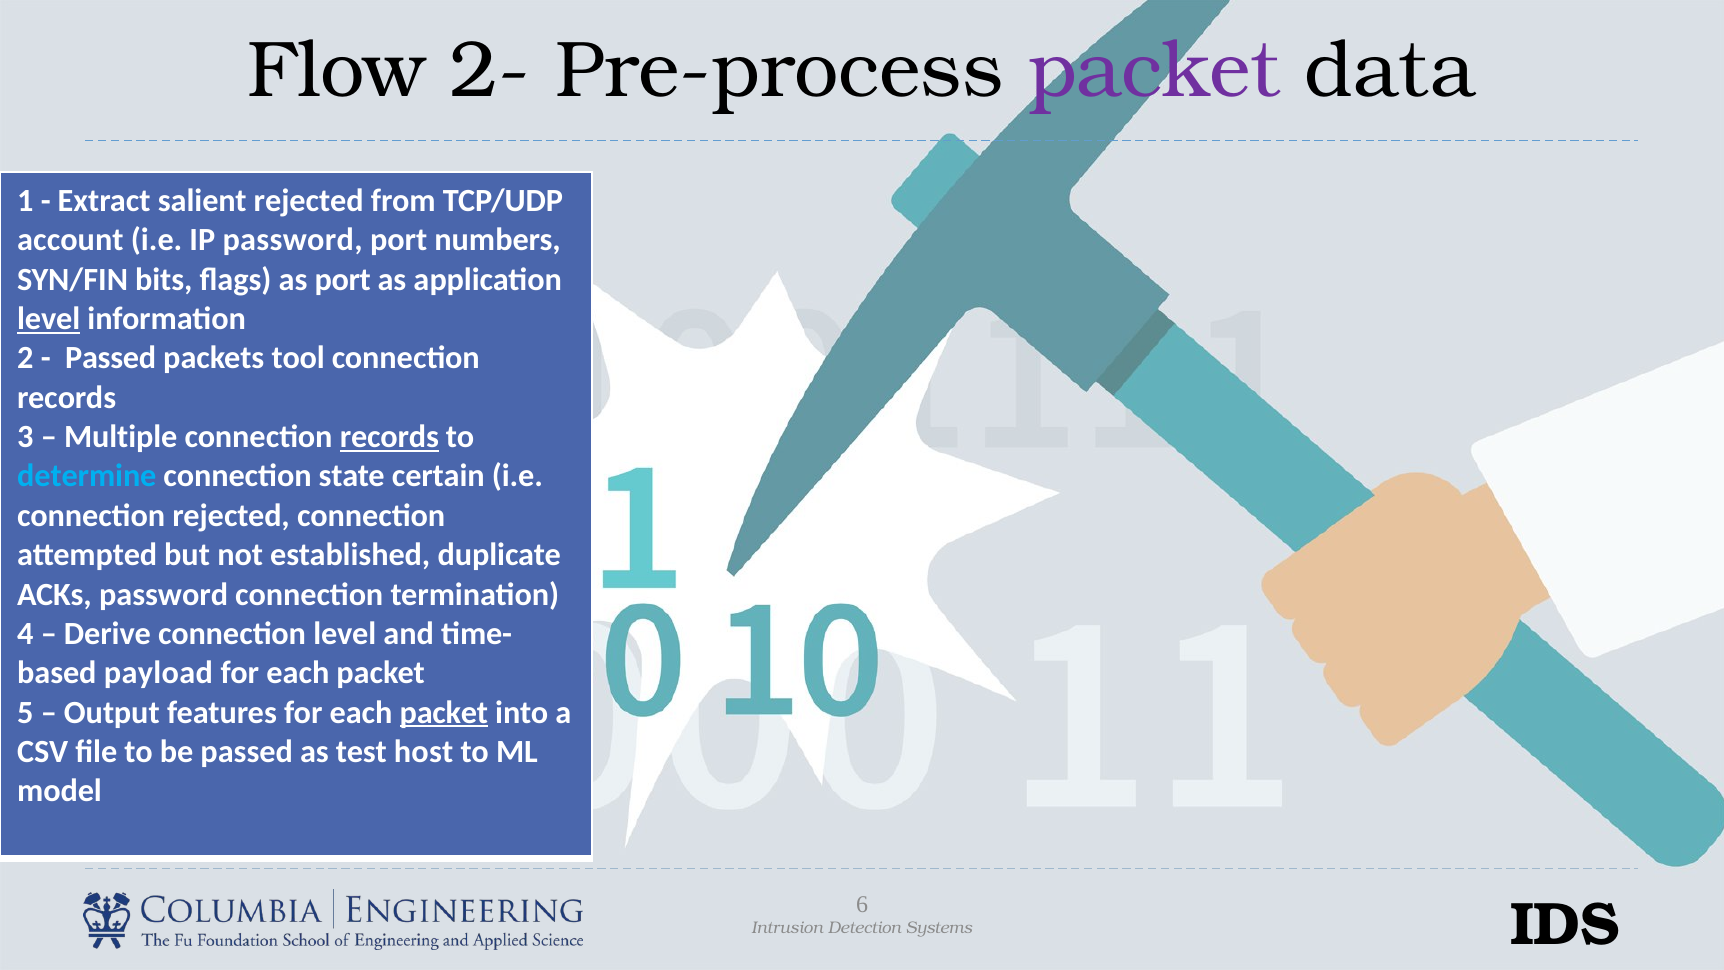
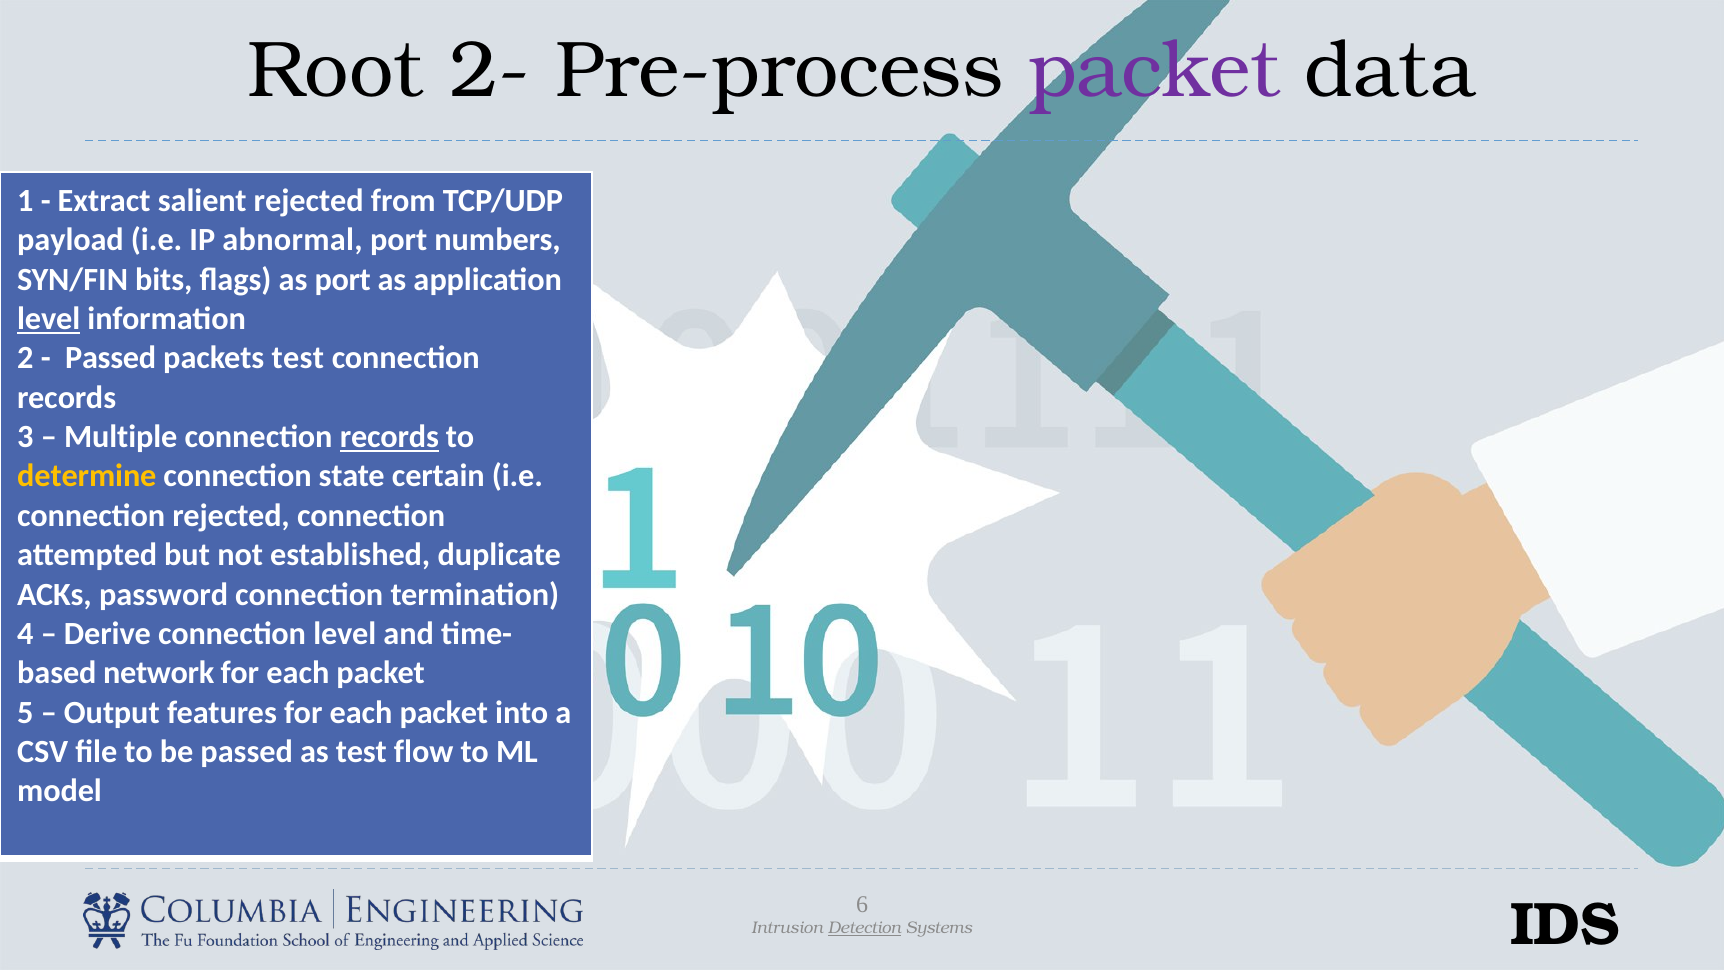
Flow: Flow -> Root (336, 71)
account: account -> payload (70, 240)
IP password: password -> abnormal (293, 240)
packets tool: tool -> test (298, 358)
determine colour: light blue -> yellow (87, 476)
payload: payload -> network (159, 673)
packet underline: present -> none (444, 712)
host: host -> flow (424, 752)
Detection underline: none -> present (864, 928)
